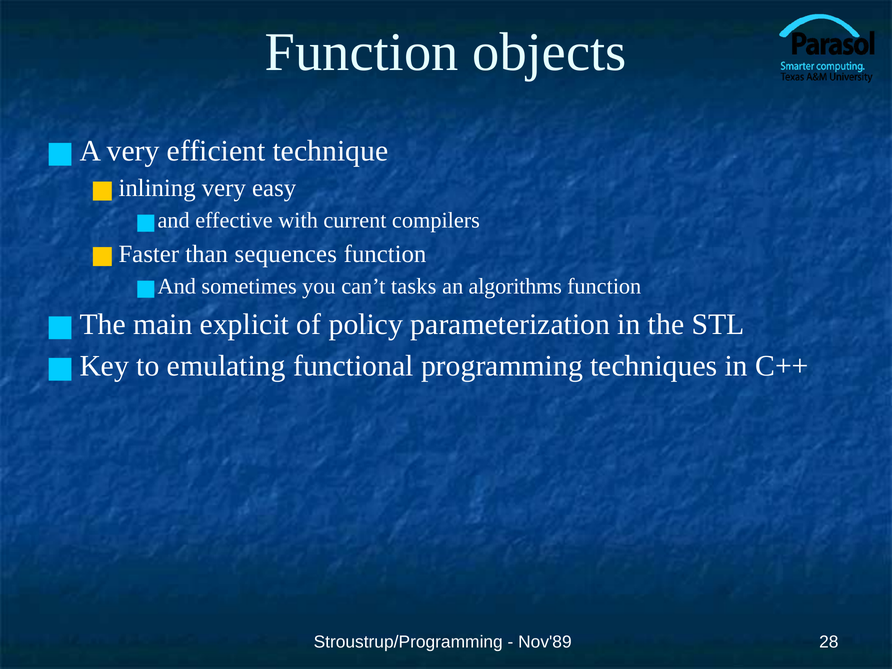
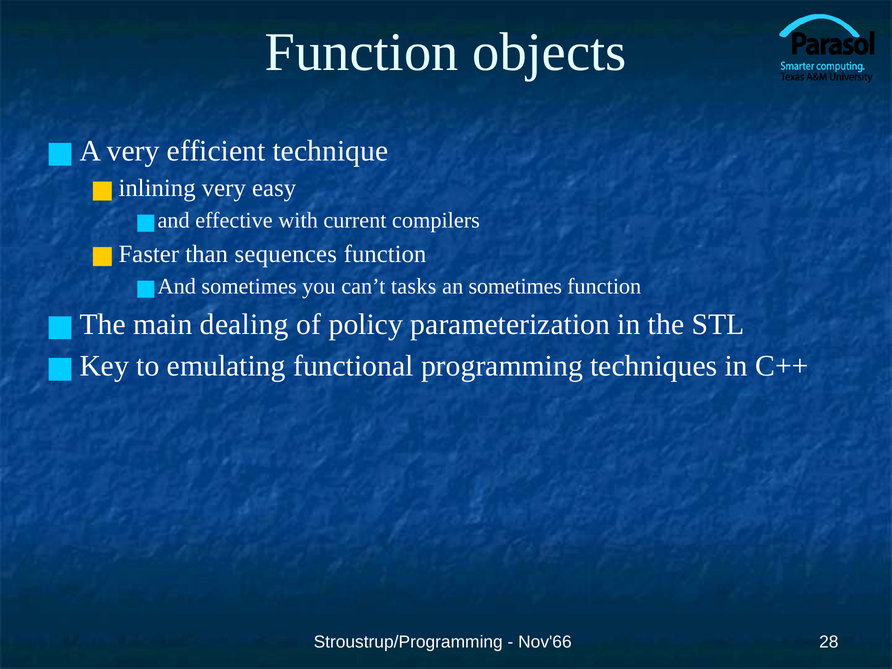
an algorithms: algorithms -> sometimes (515, 287)
explicit: explicit -> dealing (244, 324)
Nov'89: Nov'89 -> Nov'66 (545, 642)
